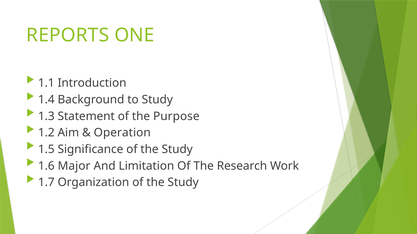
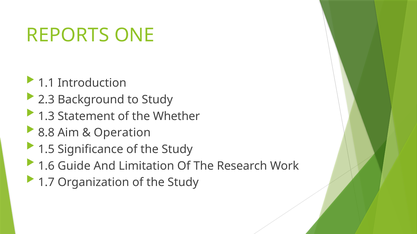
1.4: 1.4 -> 2.3 (46, 100)
Purpose: Purpose -> Whether (176, 116)
1.2: 1.2 -> 8.8 (46, 133)
Major: Major -> Guide (74, 166)
